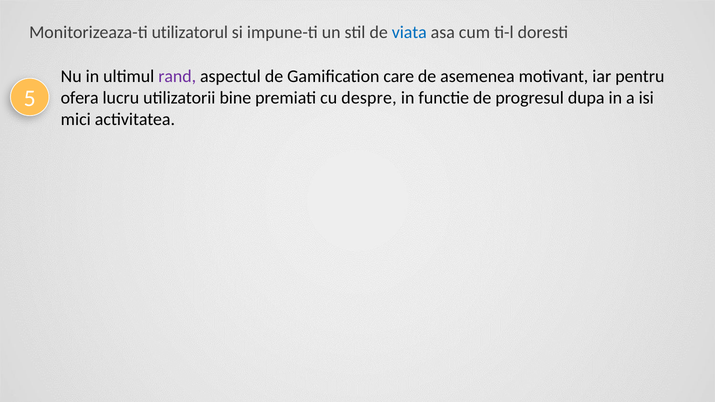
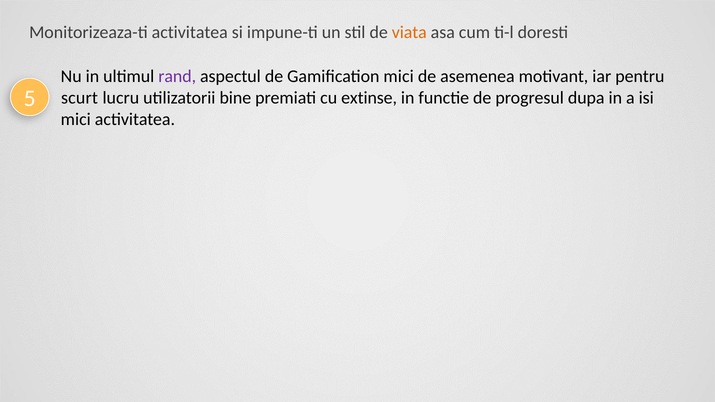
Monitorizeaza-ti utilizatorul: utilizatorul -> activitatea (190, 32)
viata colour: blue -> orange (409, 32)
Gamification care: care -> mici (399, 76)
ofera: ofera -> scurt (79, 98)
despre: despre -> extinse (369, 98)
